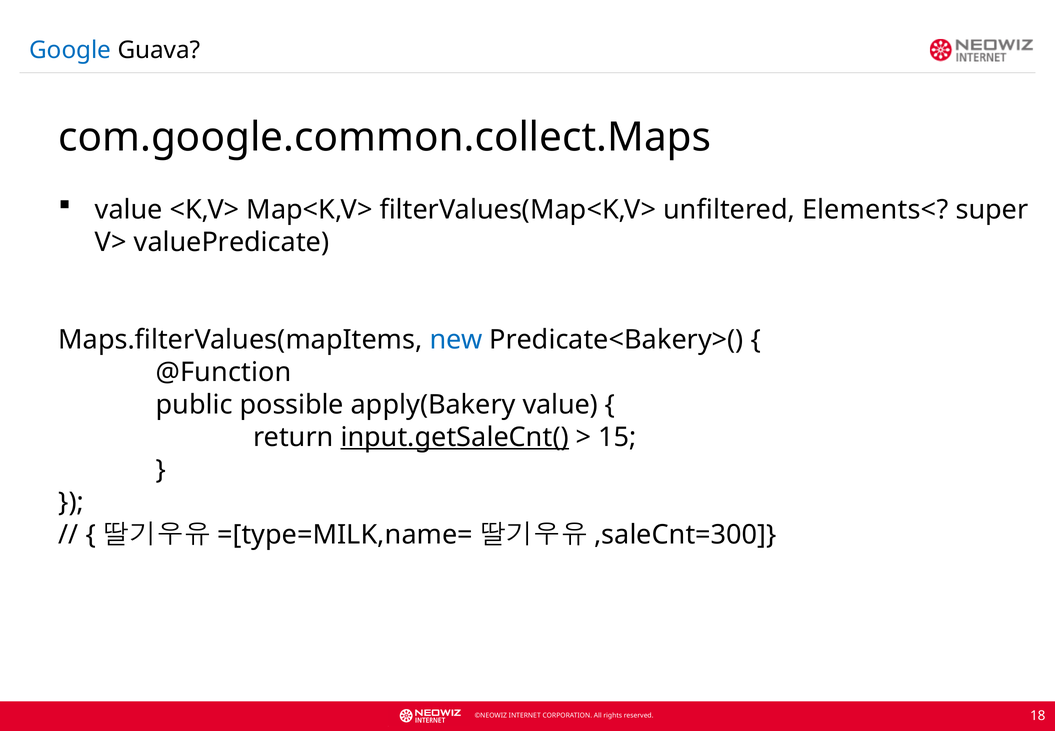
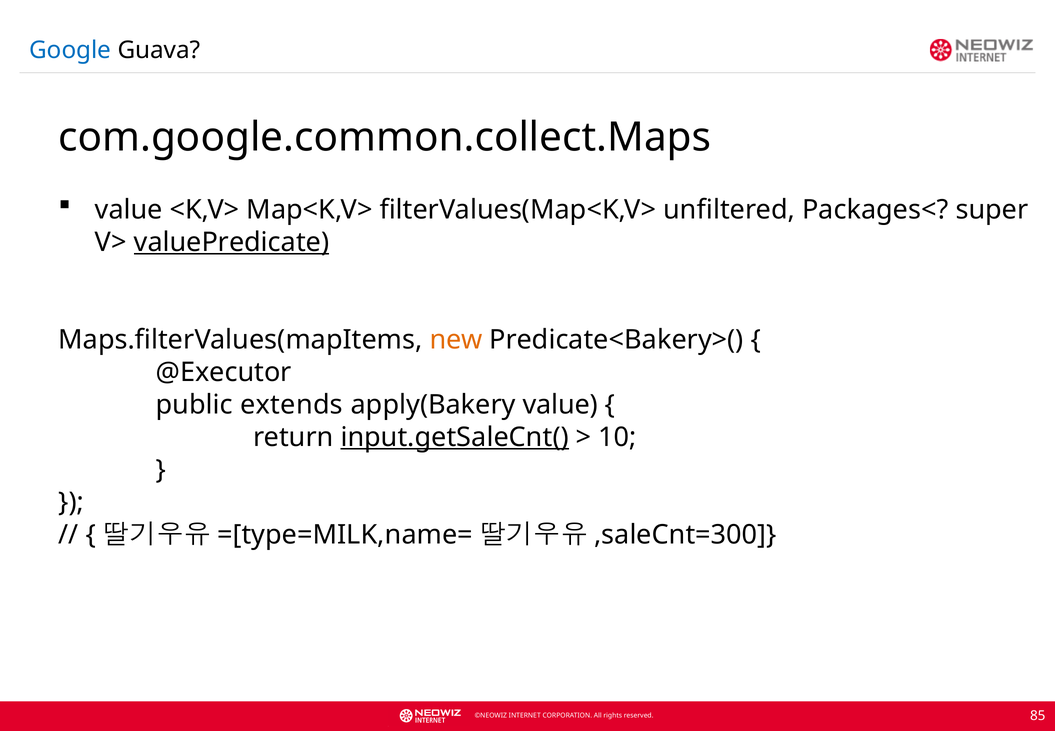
Elements<: Elements< -> Packages< (875, 209)
valuePredicate underline: none -> present (231, 242)
new colour: blue -> orange (456, 339)
@Function: @Function -> @Executor (224, 372)
possible: possible -> extends (292, 404)
15: 15 -> 10 (617, 437)
18: 18 -> 85 (1038, 715)
